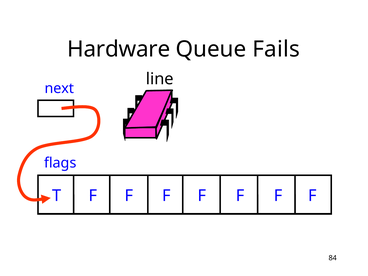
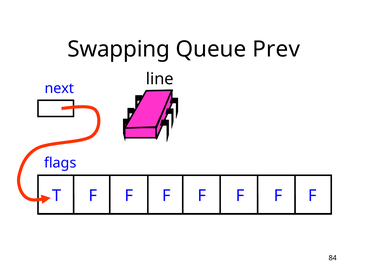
Hardware: Hardware -> Swapping (119, 49)
Fails: Fails -> Prev (276, 49)
